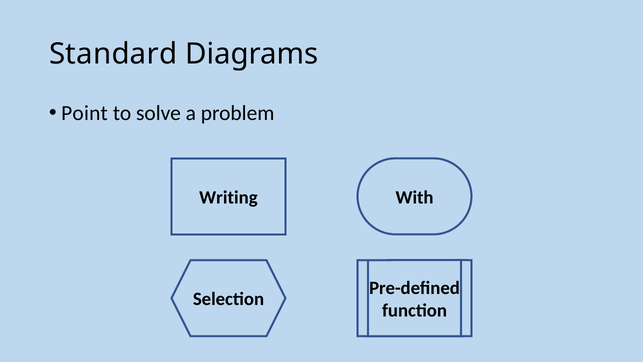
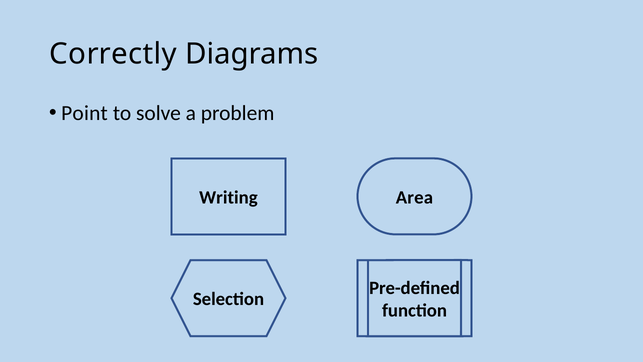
Standard: Standard -> Correctly (113, 54)
With: With -> Area (414, 197)
